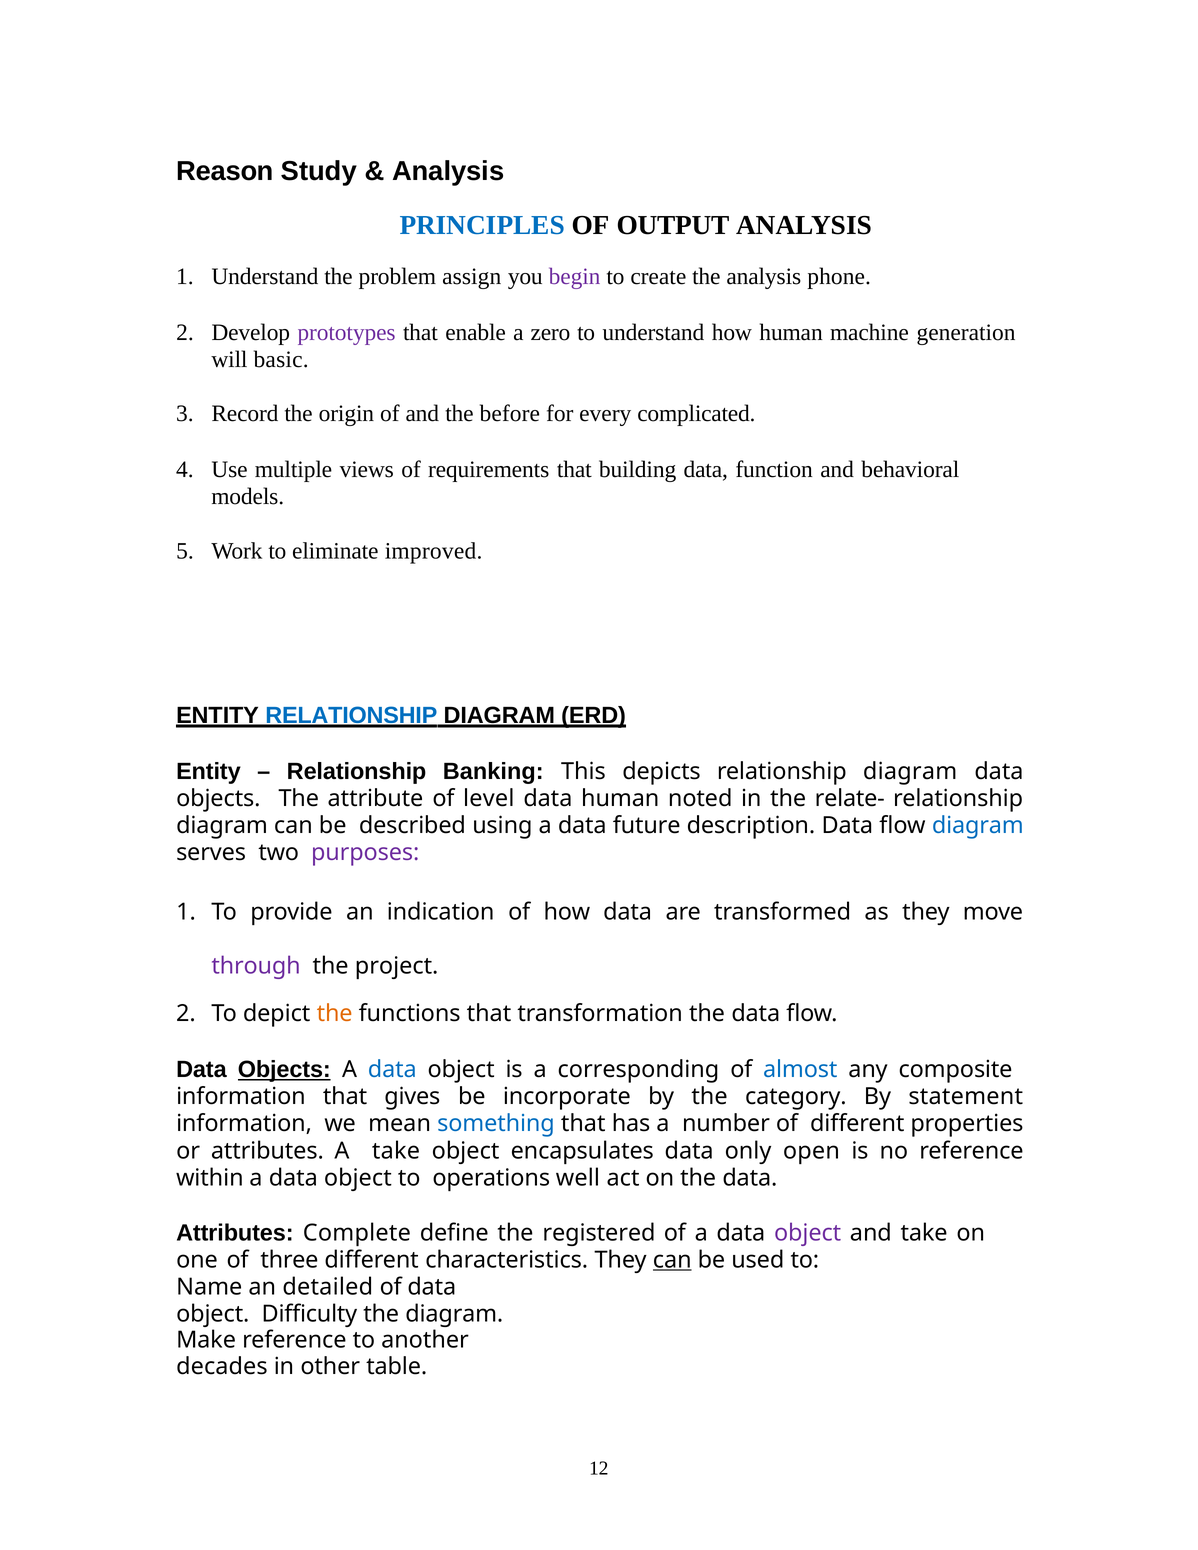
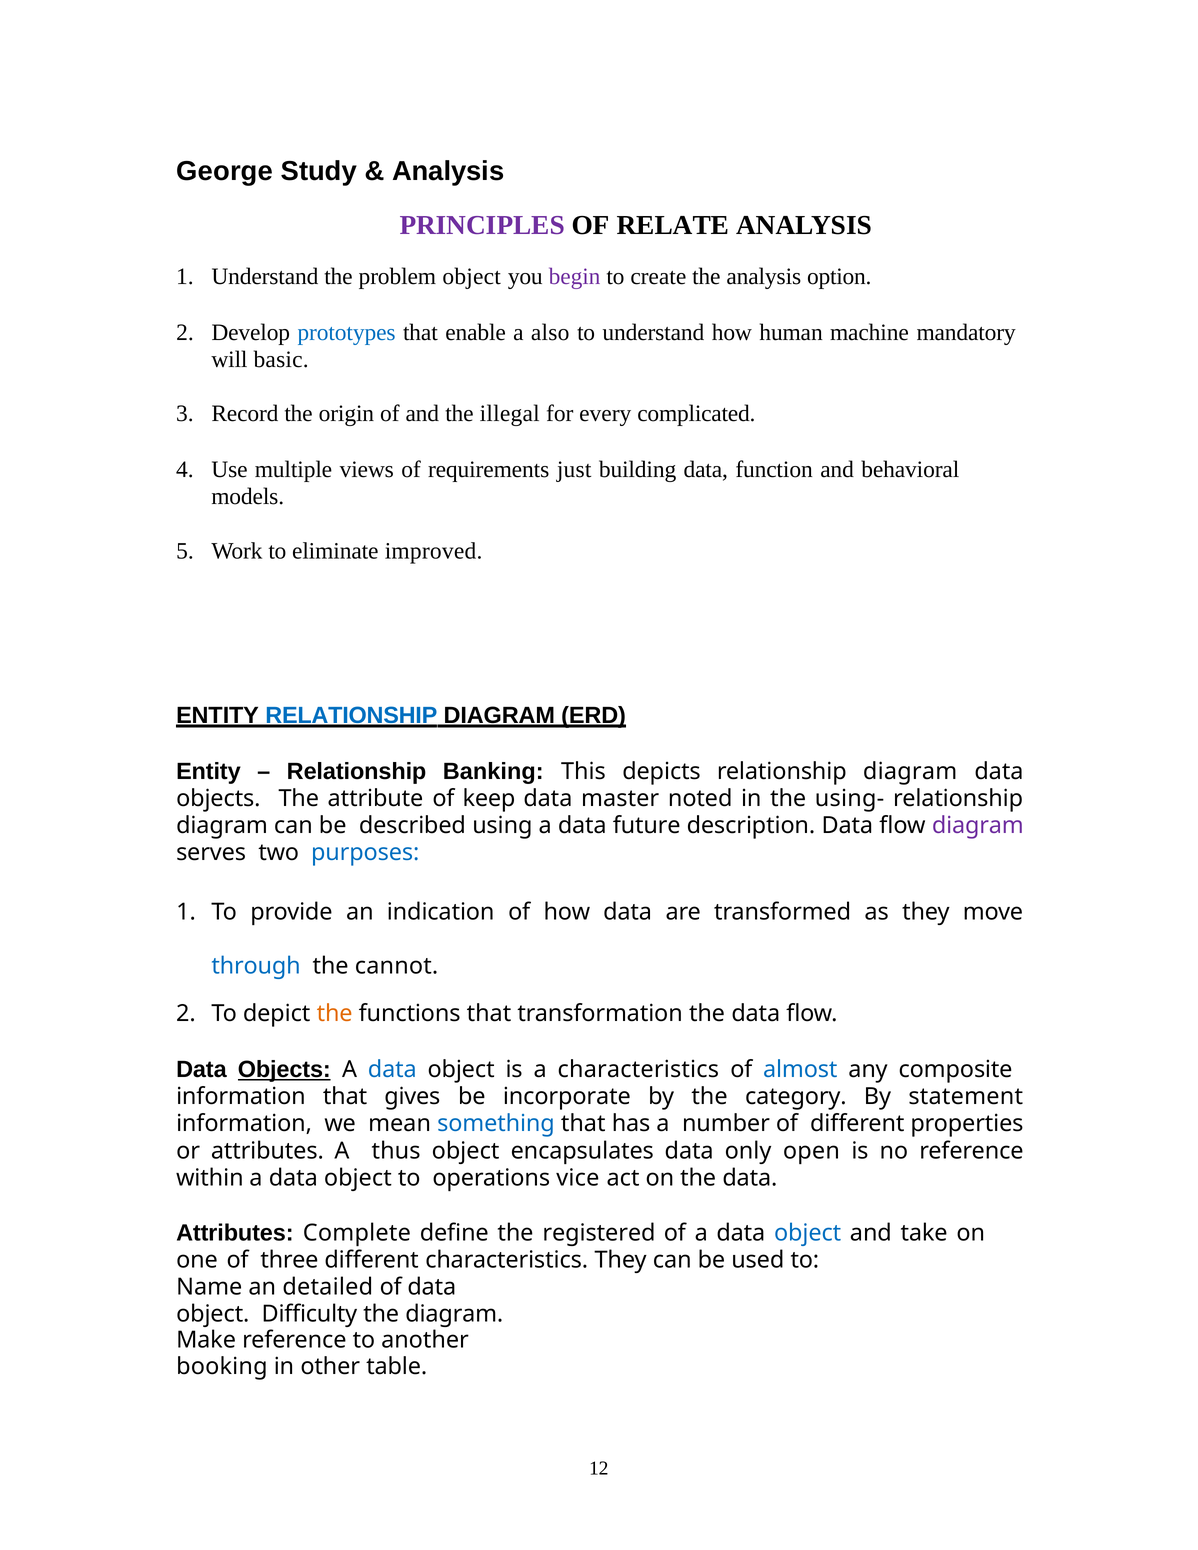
Reason: Reason -> George (225, 171)
PRINCIPLES colour: blue -> purple (482, 225)
OUTPUT: OUTPUT -> RELATE (673, 225)
problem assign: assign -> object (472, 276)
phone: phone -> option (839, 276)
prototypes colour: purple -> blue (347, 332)
zero: zero -> also (550, 332)
generation: generation -> mandatory (966, 332)
before: before -> illegal (510, 414)
requirements that: that -> just (574, 470)
level: level -> keep (489, 799)
data human: human -> master (620, 799)
relate-: relate- -> using- (850, 799)
diagram colour: blue -> purple (978, 826)
purposes colour: purple -> blue (365, 853)
through colour: purple -> blue (256, 966)
project: project -> cannot (397, 966)
a corresponding: corresponding -> characteristics (638, 1070)
A take: take -> thus (396, 1151)
well: well -> vice (578, 1178)
object colour: purple -> blue (808, 1233)
can underline: present -> none (672, 1260)
decades: decades -> booking (222, 1367)
